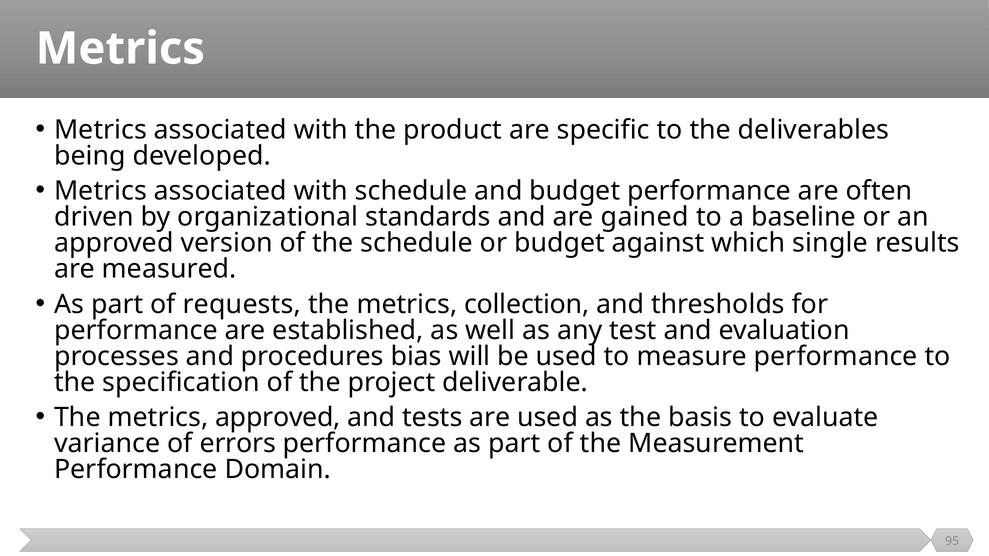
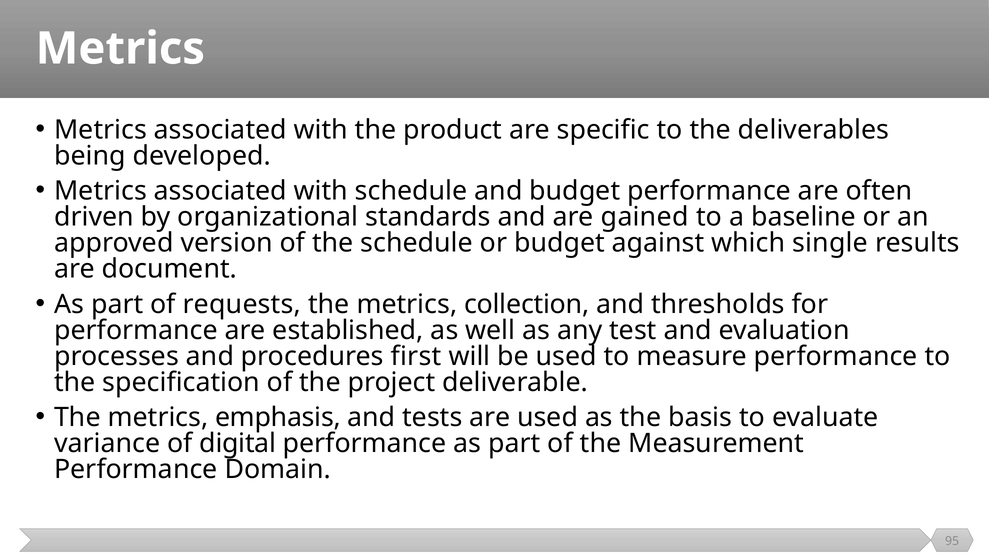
measured: measured -> document (169, 269)
bias: bias -> first (416, 356)
metrics approved: approved -> emphasis (278, 418)
errors: errors -> digital (238, 444)
